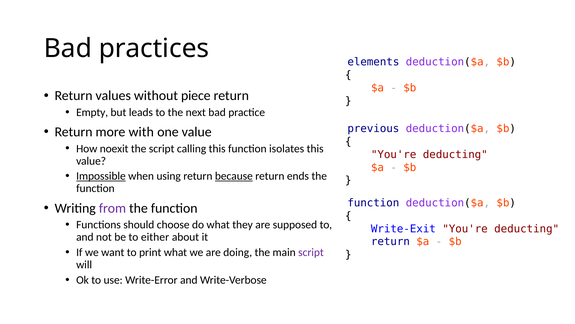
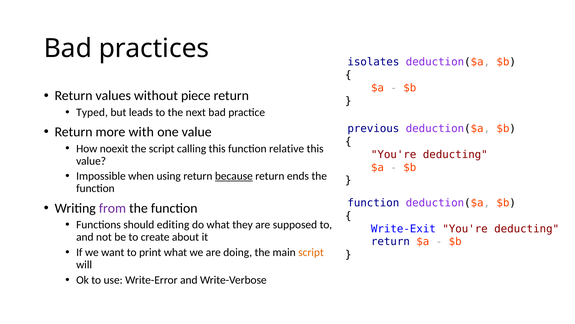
elements: elements -> isolates (373, 62)
Empty: Empty -> Typed (92, 112)
isolates: isolates -> relative (287, 148)
Impossible underline: present -> none (101, 176)
choose: choose -> editing (173, 224)
either: either -> create (155, 237)
script colour: purple -> orange (311, 252)
